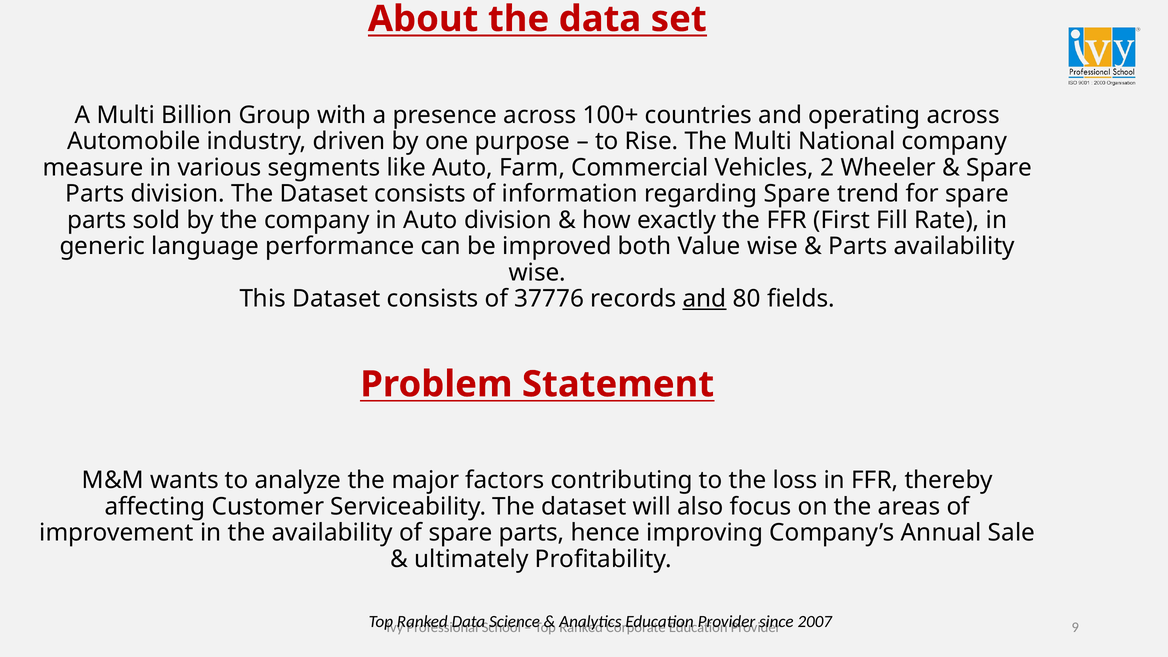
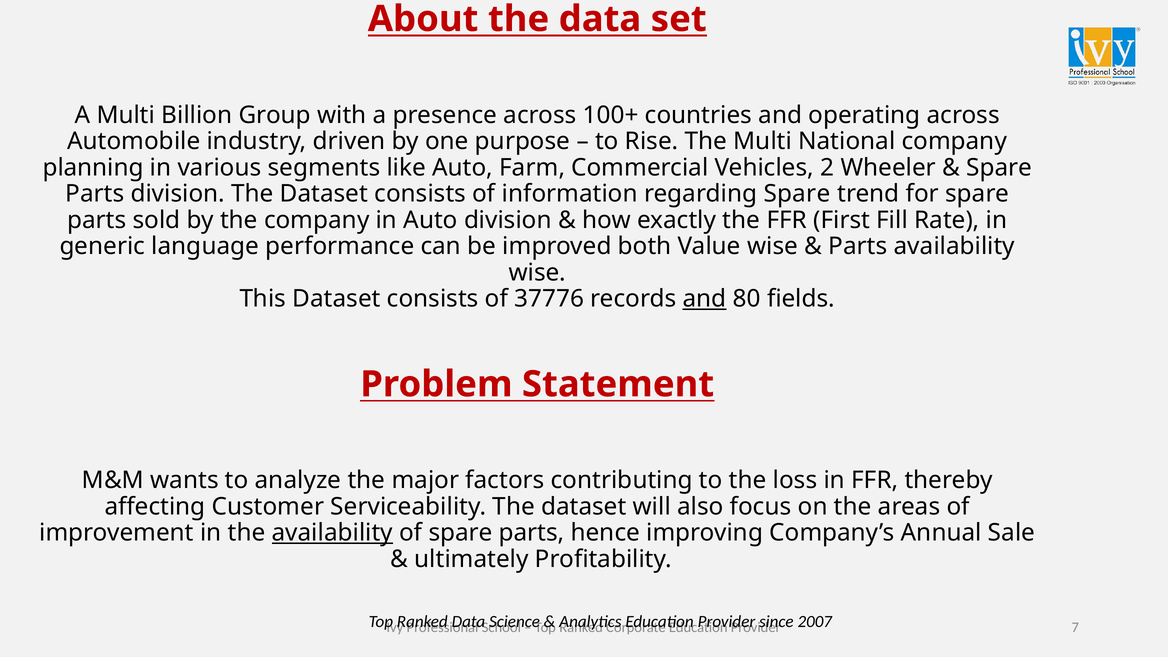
measure: measure -> planning (93, 168)
availability underline: none -> present (332, 533)
9: 9 -> 7 (1075, 627)
